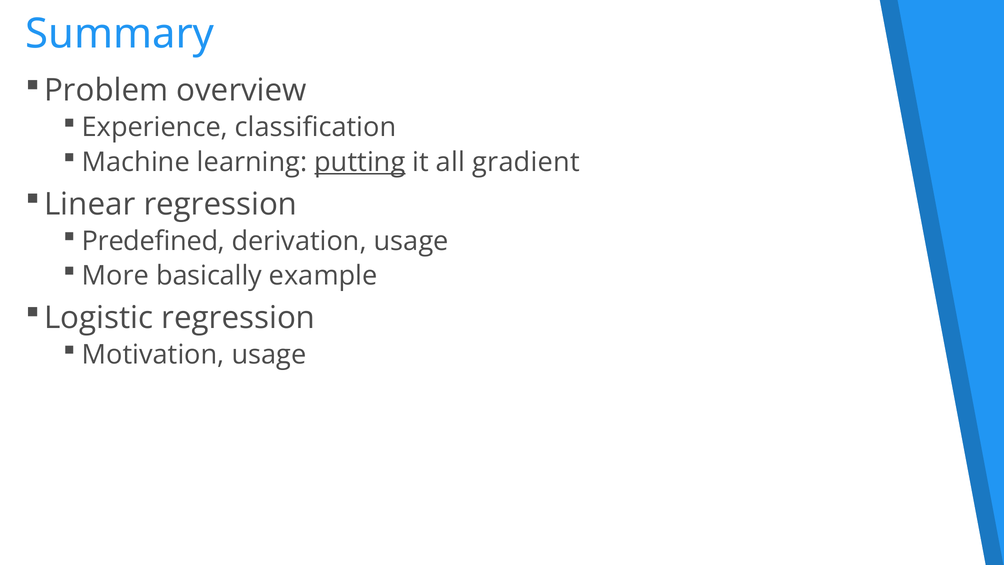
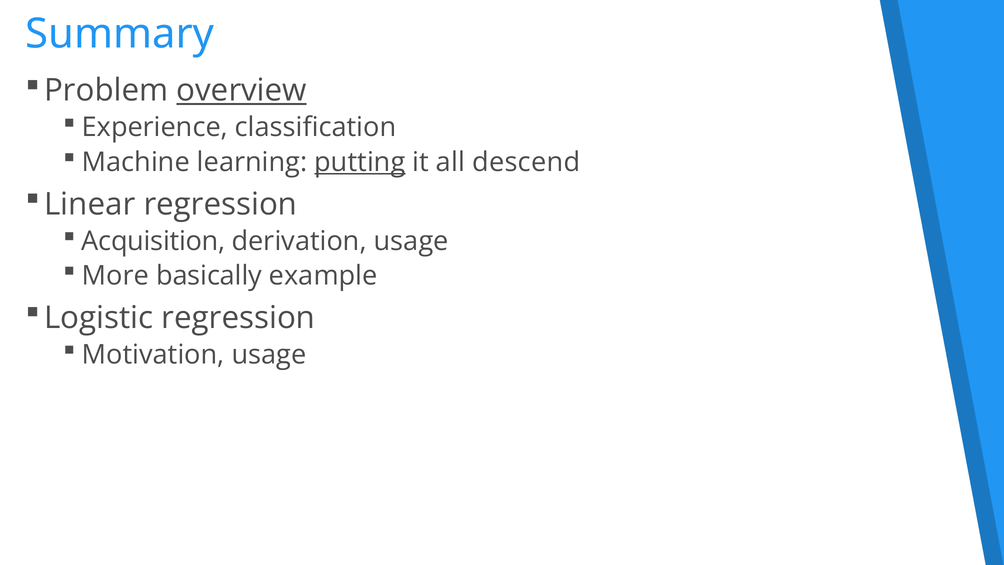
overview underline: none -> present (242, 91)
gradient: gradient -> descend (526, 162)
Predefined: Predefined -> Acquisition (153, 241)
